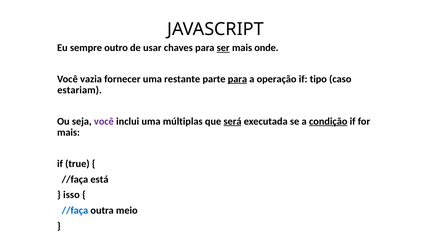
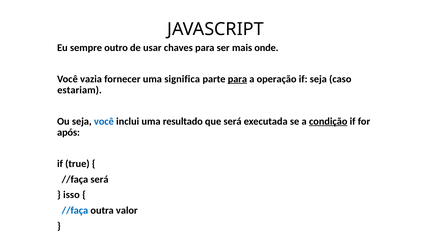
ser underline: present -> none (223, 48)
restante: restante -> significa (182, 79)
if tipo: tipo -> seja (318, 79)
você colour: purple -> blue (104, 122)
múltiplas: múltiplas -> resultado (183, 122)
será underline: present -> none (233, 122)
mais: mais -> após (69, 133)
//faça está: está -> será (99, 180)
meio: meio -> valor (127, 211)
